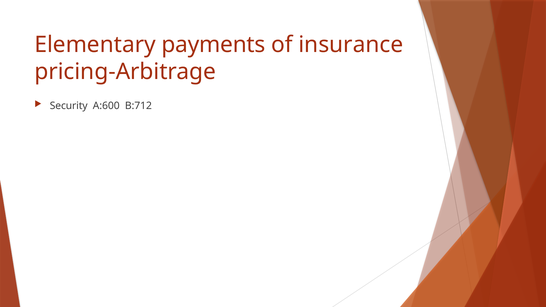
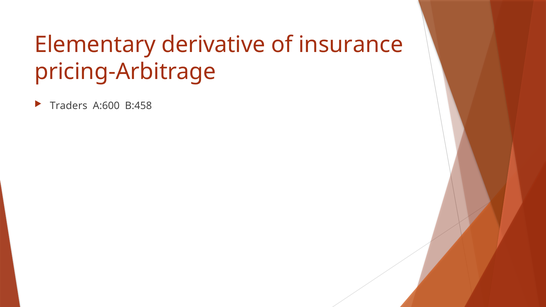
payments: payments -> derivative (213, 45)
Security: Security -> Traders (69, 106)
B:712: B:712 -> B:458 (138, 106)
